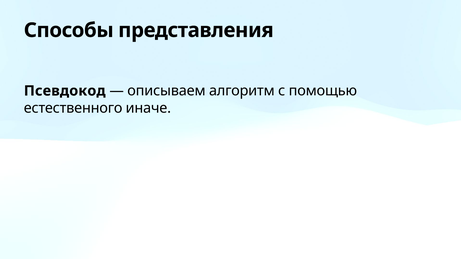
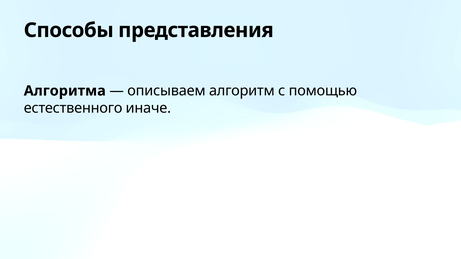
Псевдокод: Псевдокод -> Алгоритма (65, 91)
